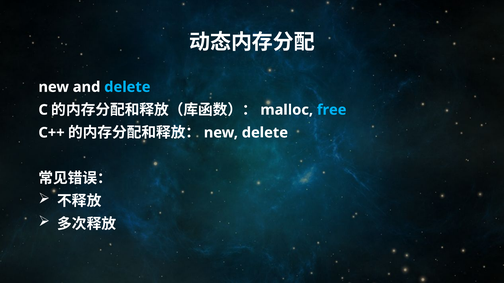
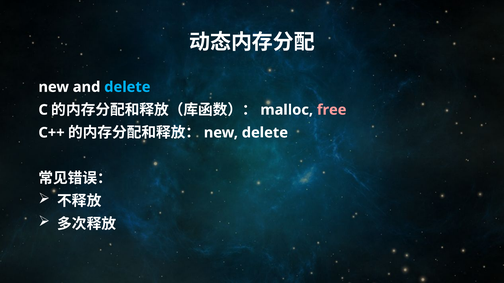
free colour: light blue -> pink (332, 110)
